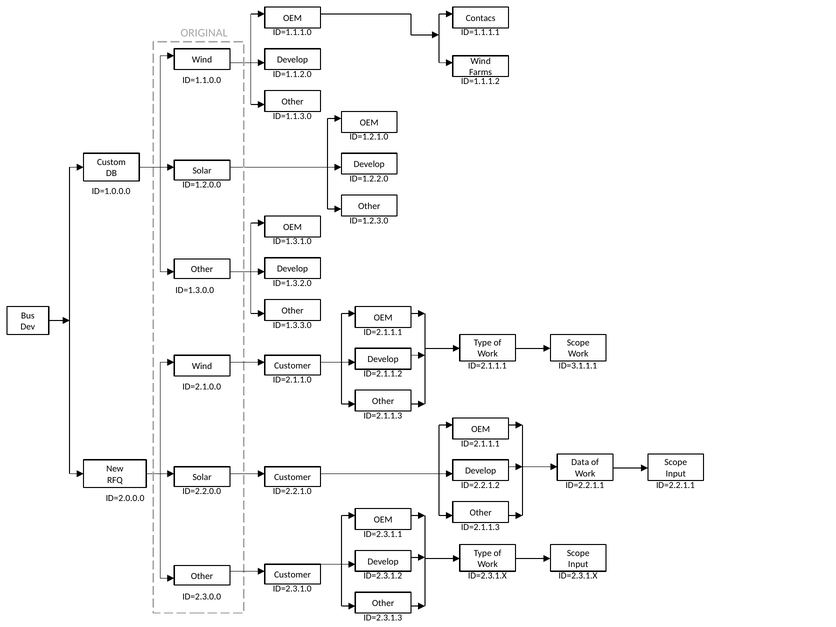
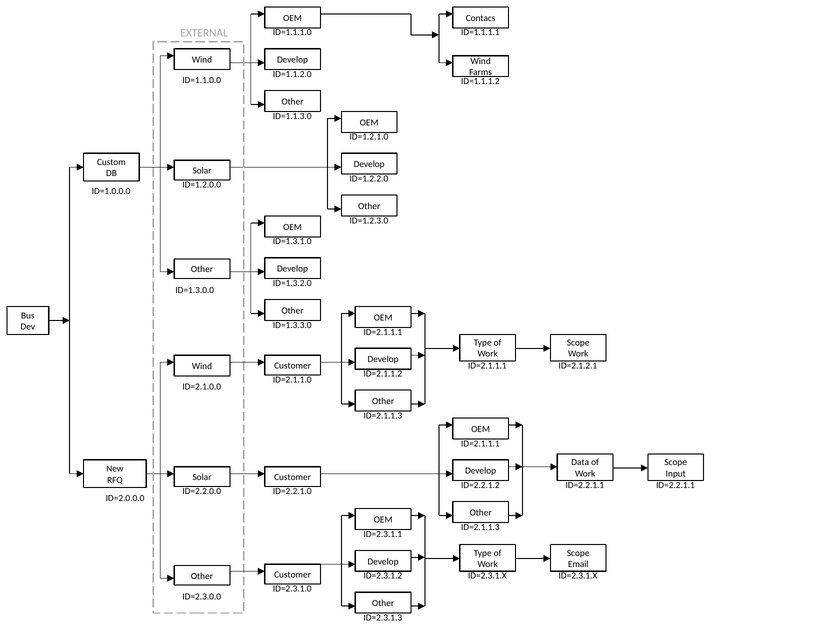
ORIGINAL: ORIGINAL -> EXTERNAL (204, 33)
ID=3.1.1.1: ID=3.1.1.1 -> ID=2.1.2.1 (578, 366)
Input: Input -> Email (578, 564)
